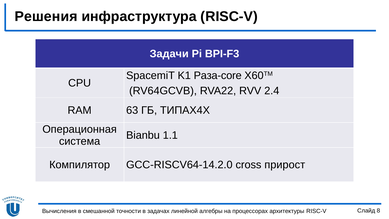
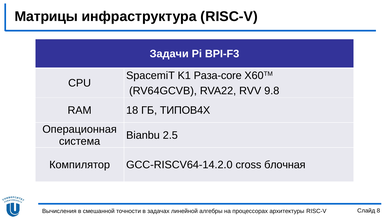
Решения: Решения -> Матрицы (46, 17)
2.4: 2.4 -> 9.8 (272, 91)
63: 63 -> 18 (132, 110)
ТИПАХ4X: ТИПАХ4X -> ТИПОВ4X (185, 110)
1.1: 1.1 -> 2.5 (170, 135)
прирост: прирост -> блочная (285, 165)
